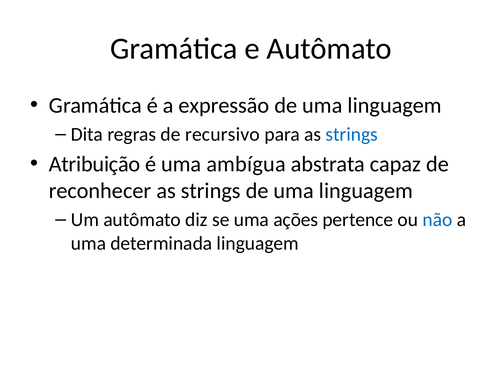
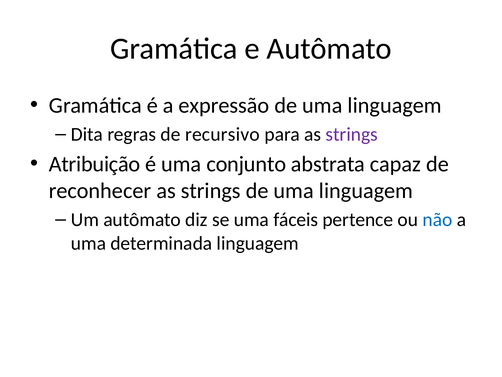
strings colour: blue -> purple (352, 134)
ambígua: ambígua -> conjunto (246, 164)
ações: ações -> fáceis (296, 220)
